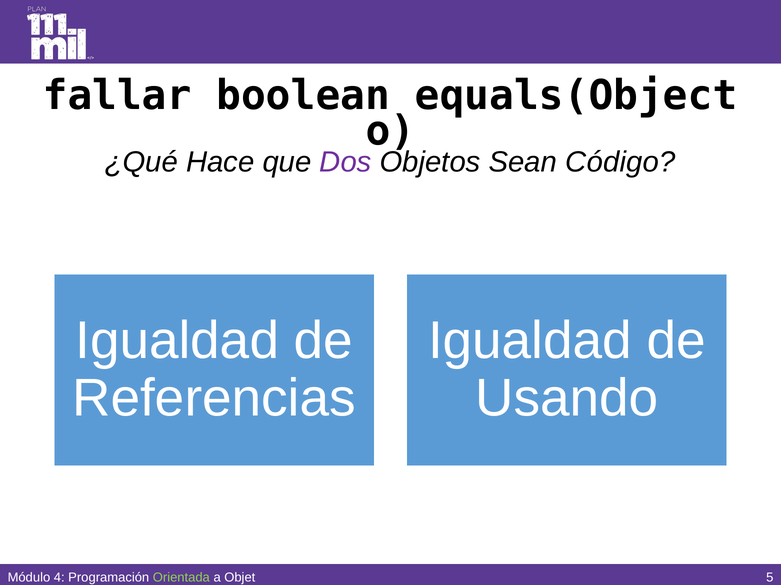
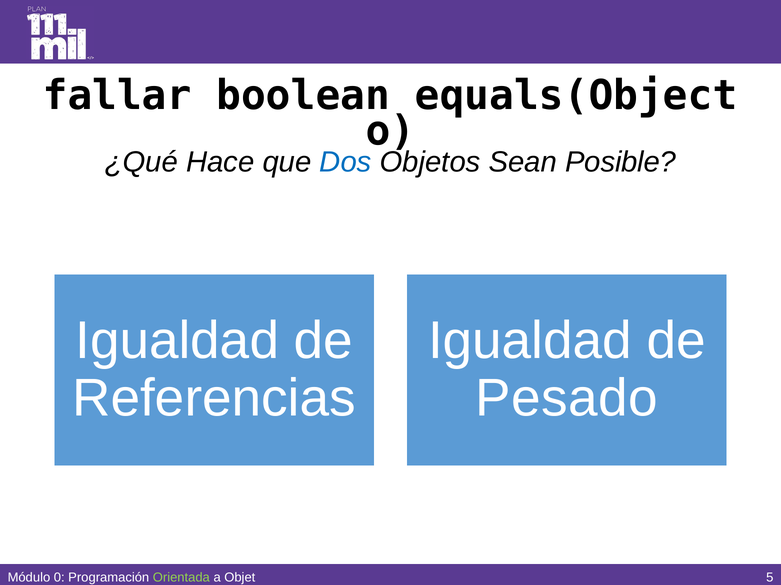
Dos colour: purple -> blue (346, 163)
Código: Código -> Posible (621, 163)
Usando: Usando -> Pesado (567, 399)
4: 4 -> 0 (59, 578)
